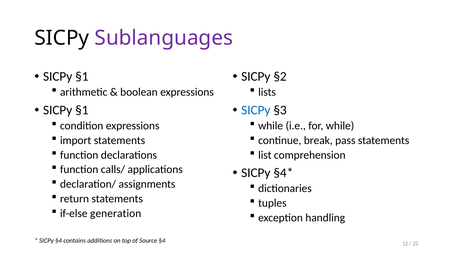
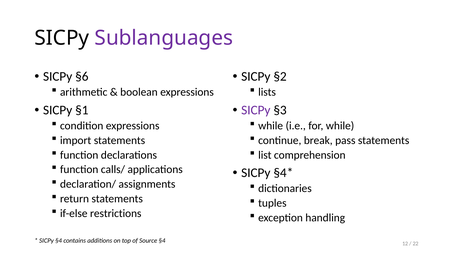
§1: §1 -> §6 (82, 77)
SICPy colour: blue -> purple (256, 110)
generation: generation -> restrictions (116, 213)
